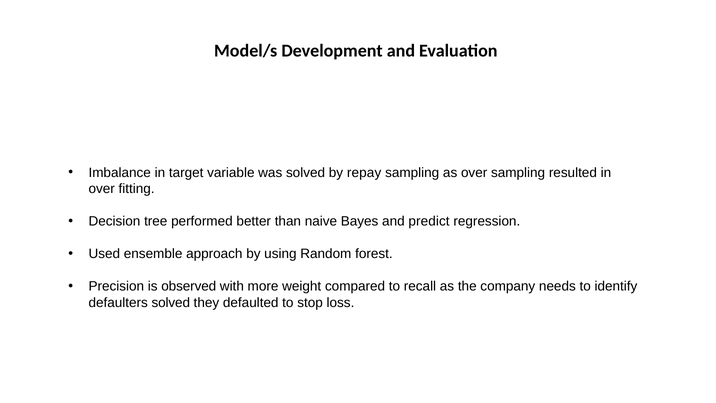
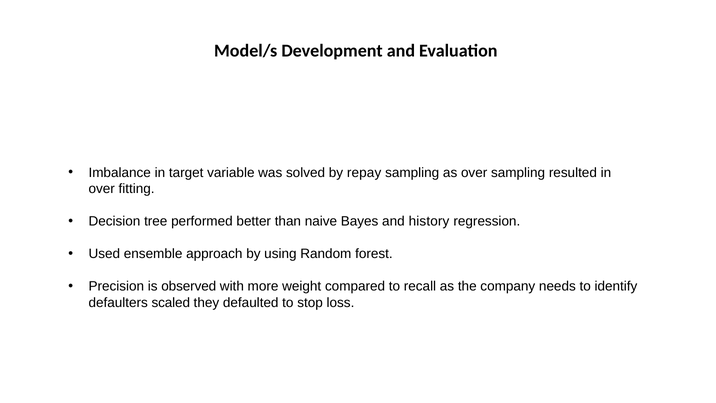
predict: predict -> history (429, 221)
defaulters solved: solved -> scaled (171, 302)
